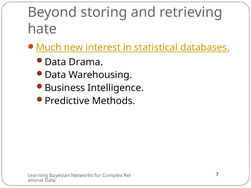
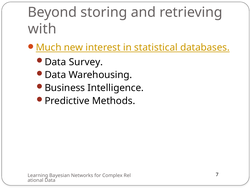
hate: hate -> with (42, 29)
Drama: Drama -> Survey (86, 62)
